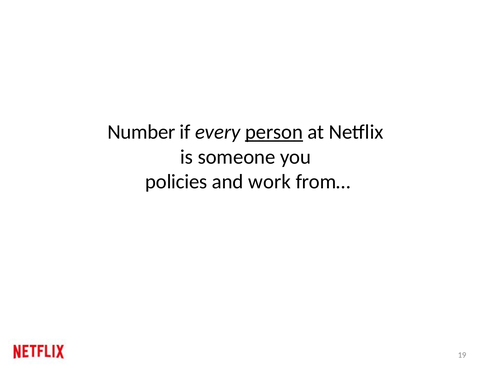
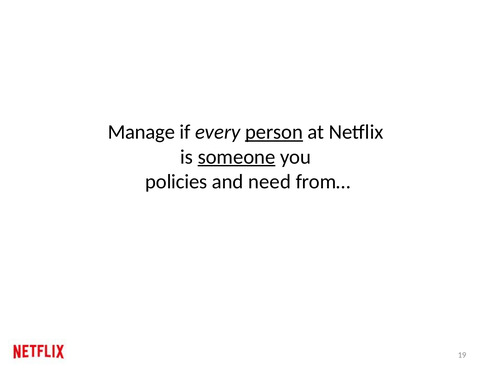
Number: Number -> Manage (141, 132)
someone underline: none -> present (237, 157)
work: work -> need (269, 182)
